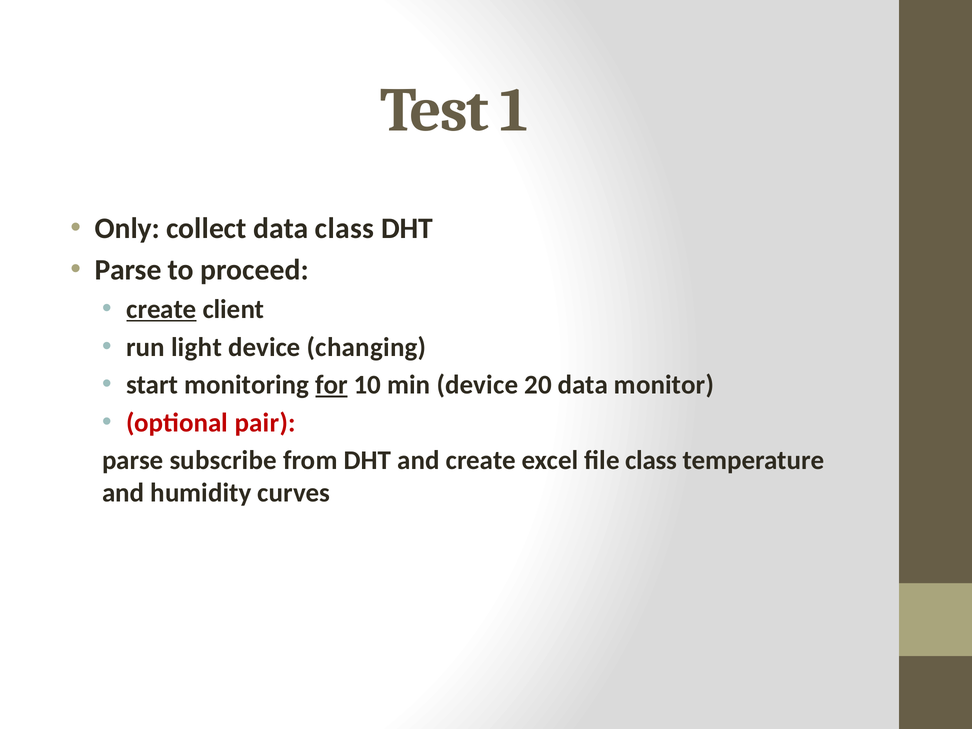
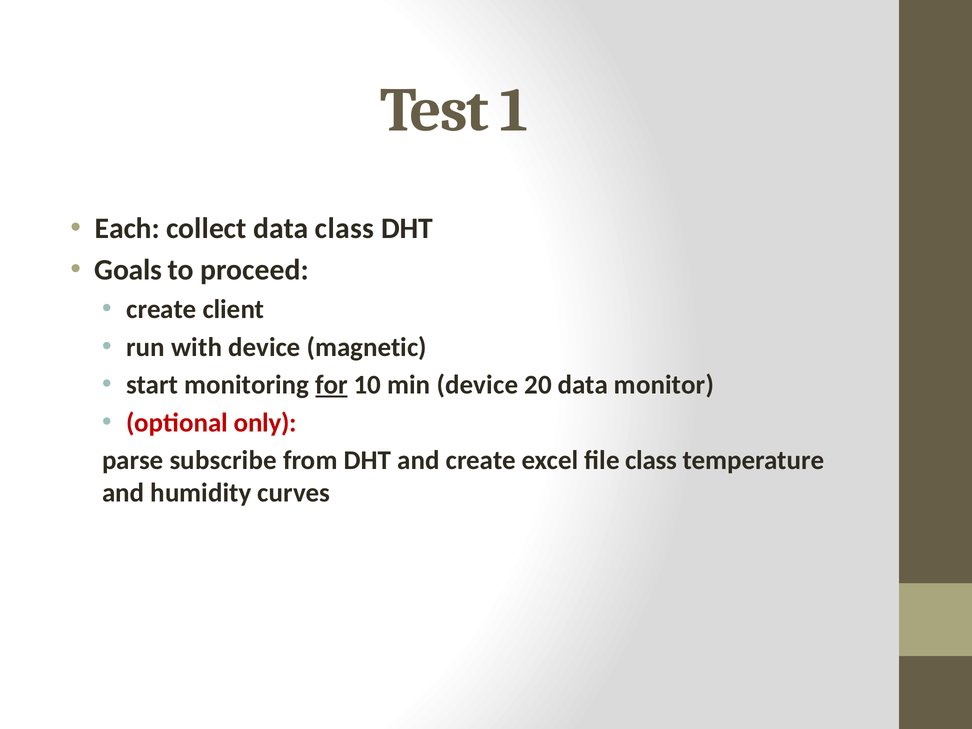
Only: Only -> Each (127, 229)
Parse: Parse -> Goals (128, 270)
create underline: present -> none (161, 309)
light: light -> with (197, 347)
changing: changing -> magnetic (367, 347)
pair: pair -> only (265, 423)
